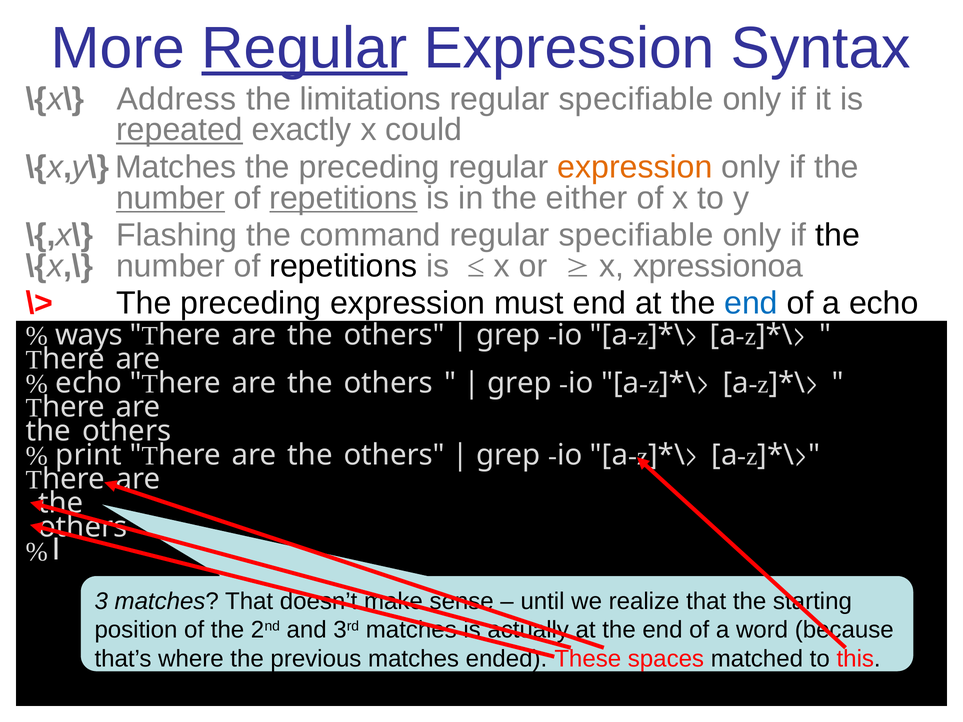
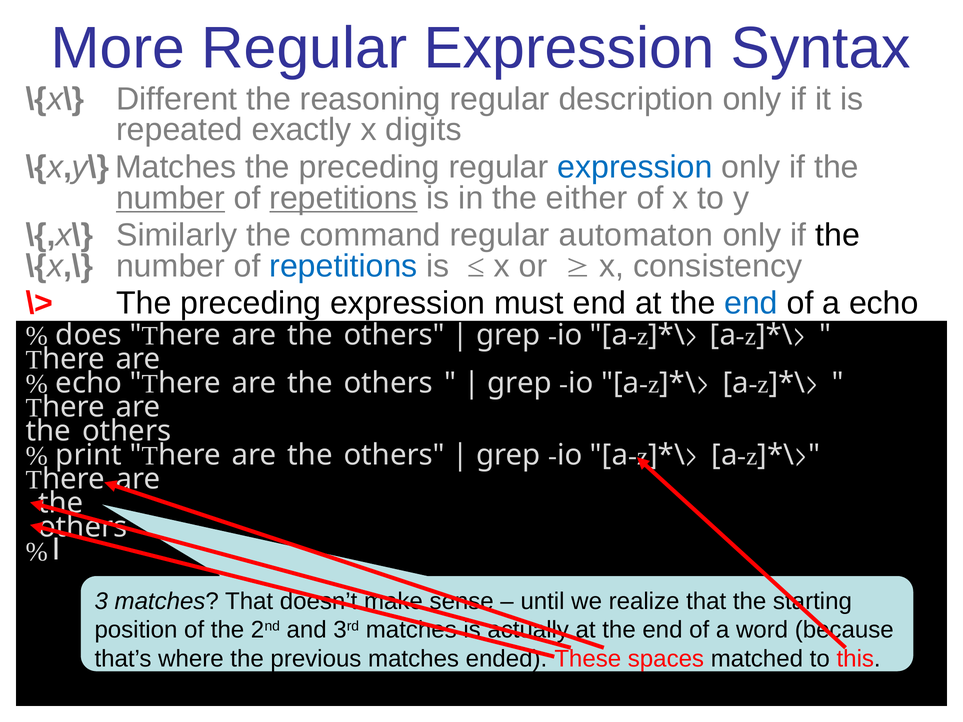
Regular underline: present -> none (304, 48)
Address: Address -> Different (177, 99)
limitations: limitations -> reasoning (370, 99)
specifiable: specifiable -> description (636, 99)
repeated underline: present -> none (179, 130)
could: could -> digits (424, 130)
expression colour: orange -> blue (635, 167)
Flashing: Flashing -> Similarly (177, 235)
specifiable: specifiable -> automaton (636, 235)
repetitions colour: black -> blue (343, 266)
xpressionoa: xpressionoa -> consistency (718, 266)
ways: ways -> does (89, 335)
